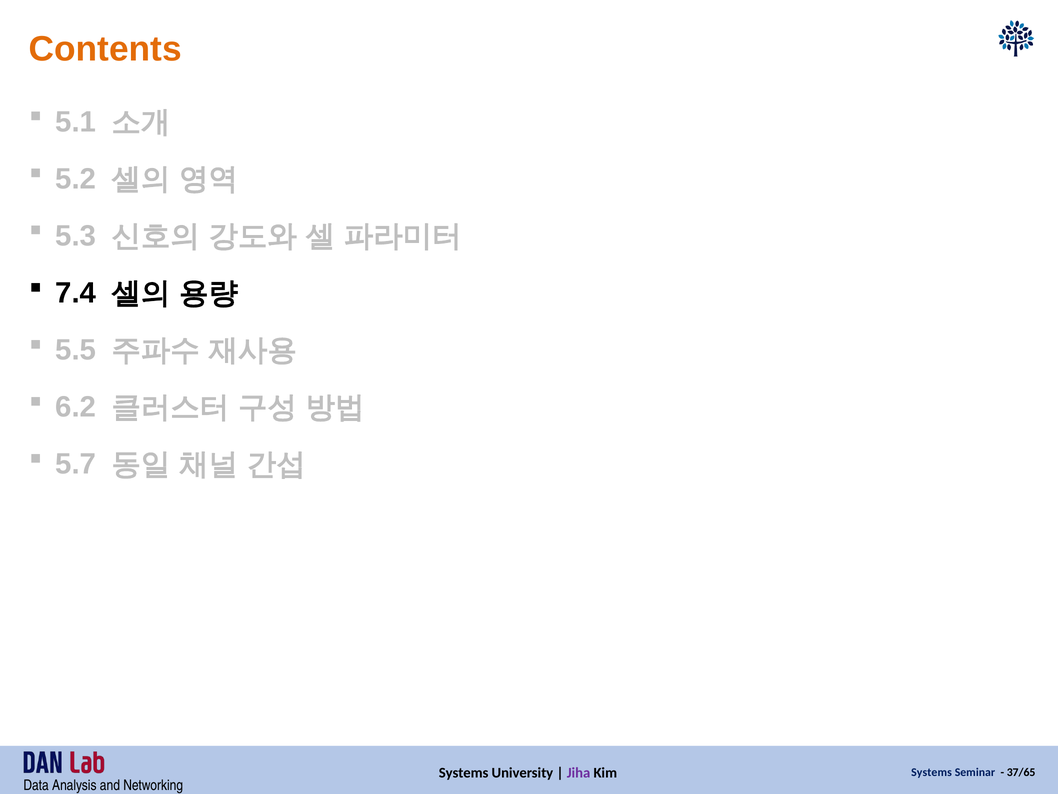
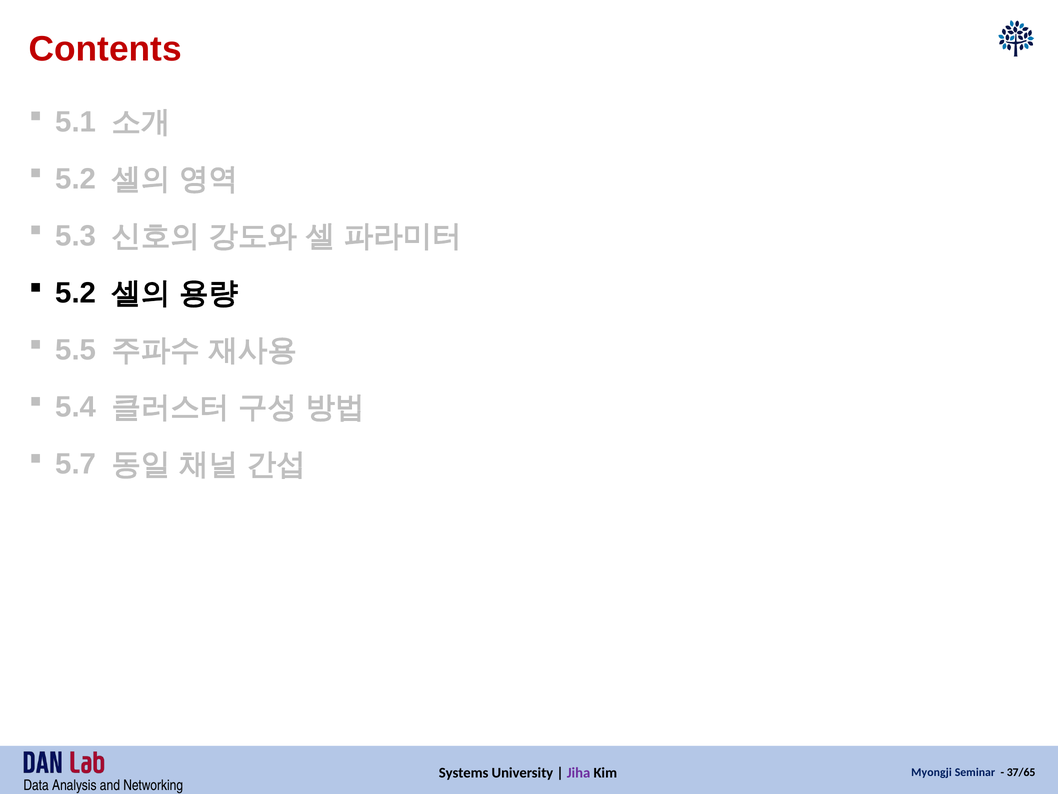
Contents colour: orange -> red (105, 49)
7.4: 7.4 -> 5.2 (76, 293)
6.2: 6.2 -> 5.4 (76, 407)
Kim Systems: Systems -> Myongji (932, 772)
